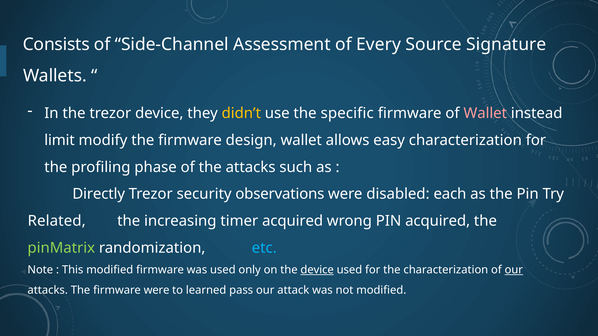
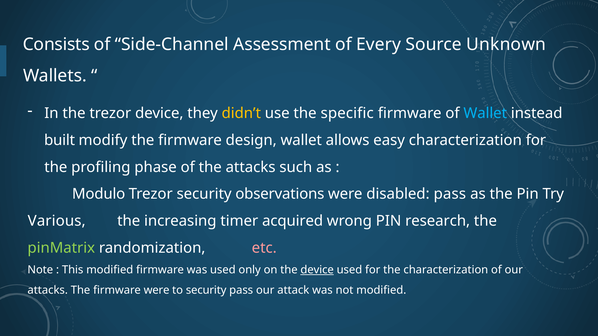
Signature: Signature -> Unknown (506, 44)
Wallet colour: pink -> light blue (485, 113)
limit: limit -> built (60, 140)
Directly: Directly -> Modulo (99, 194)
disabled each: each -> pass (450, 194)
Related: Related -> Various (57, 221)
PIN acquired: acquired -> research (438, 221)
etc colour: light blue -> pink (264, 248)
our underline: present -> none (514, 270)
to learned: learned -> security (206, 290)
